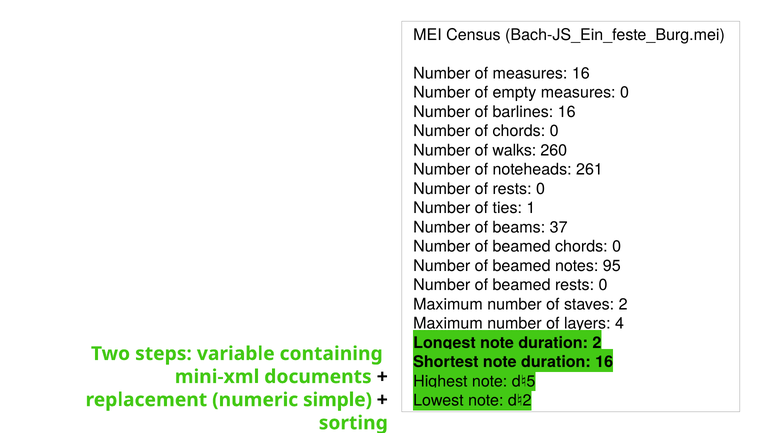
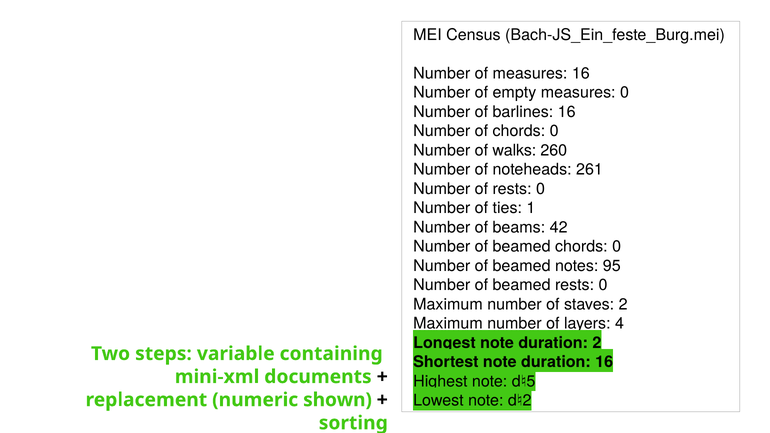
37: 37 -> 42 (559, 227)
simple: simple -> shown (338, 400)
